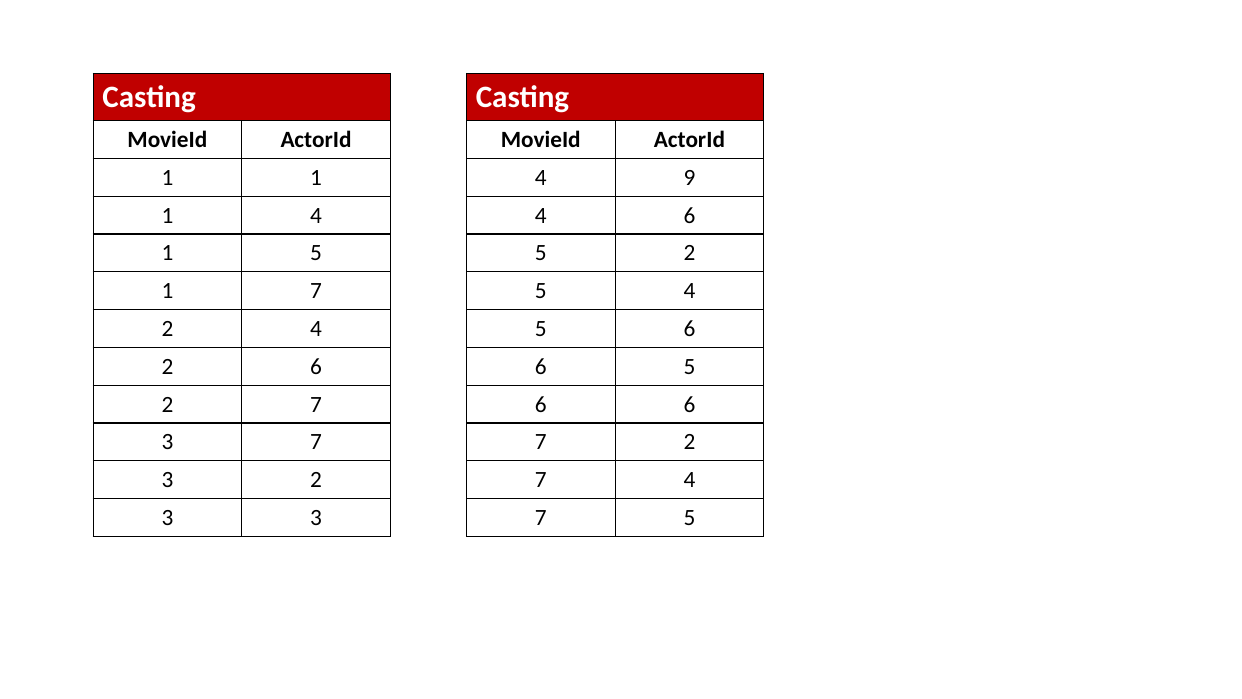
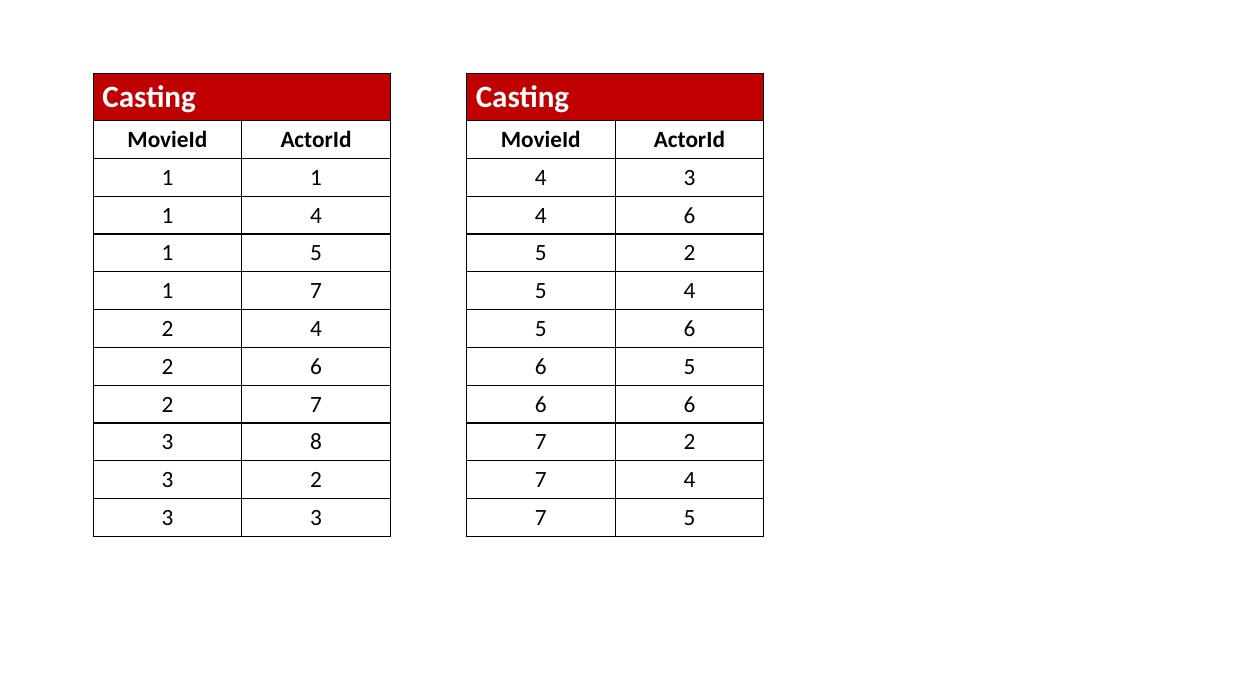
4 9: 9 -> 3 (689, 177)
3 7: 7 -> 8 (316, 442)
